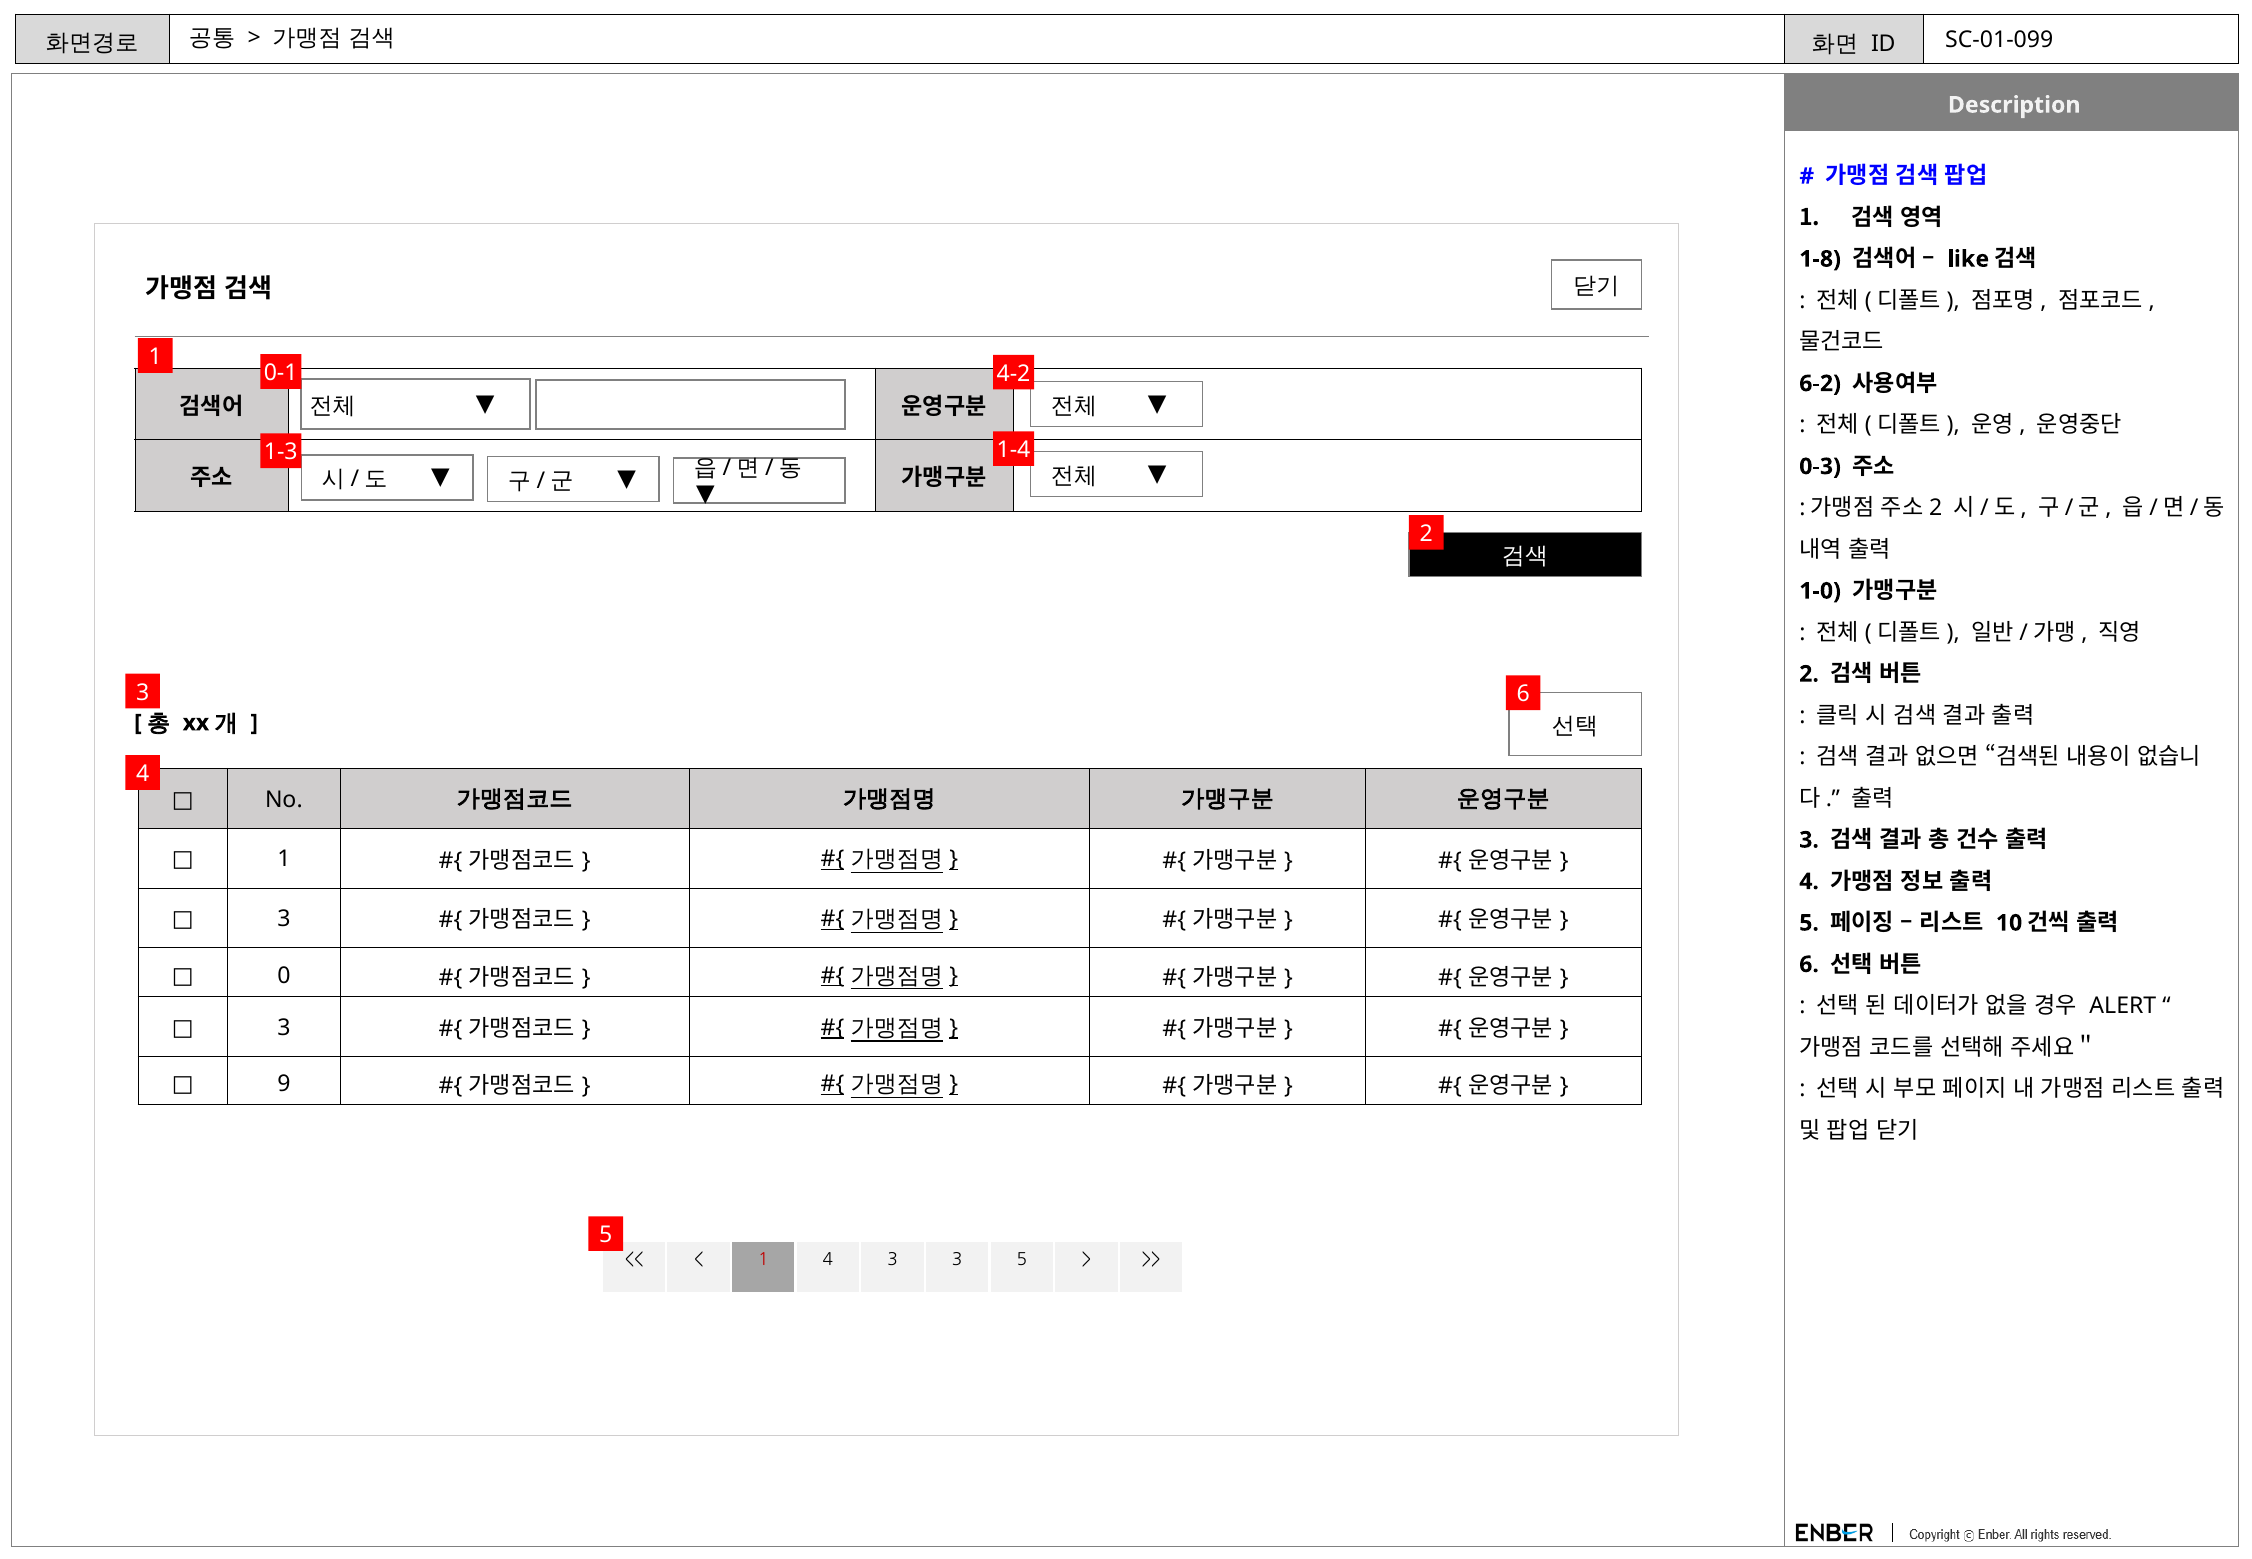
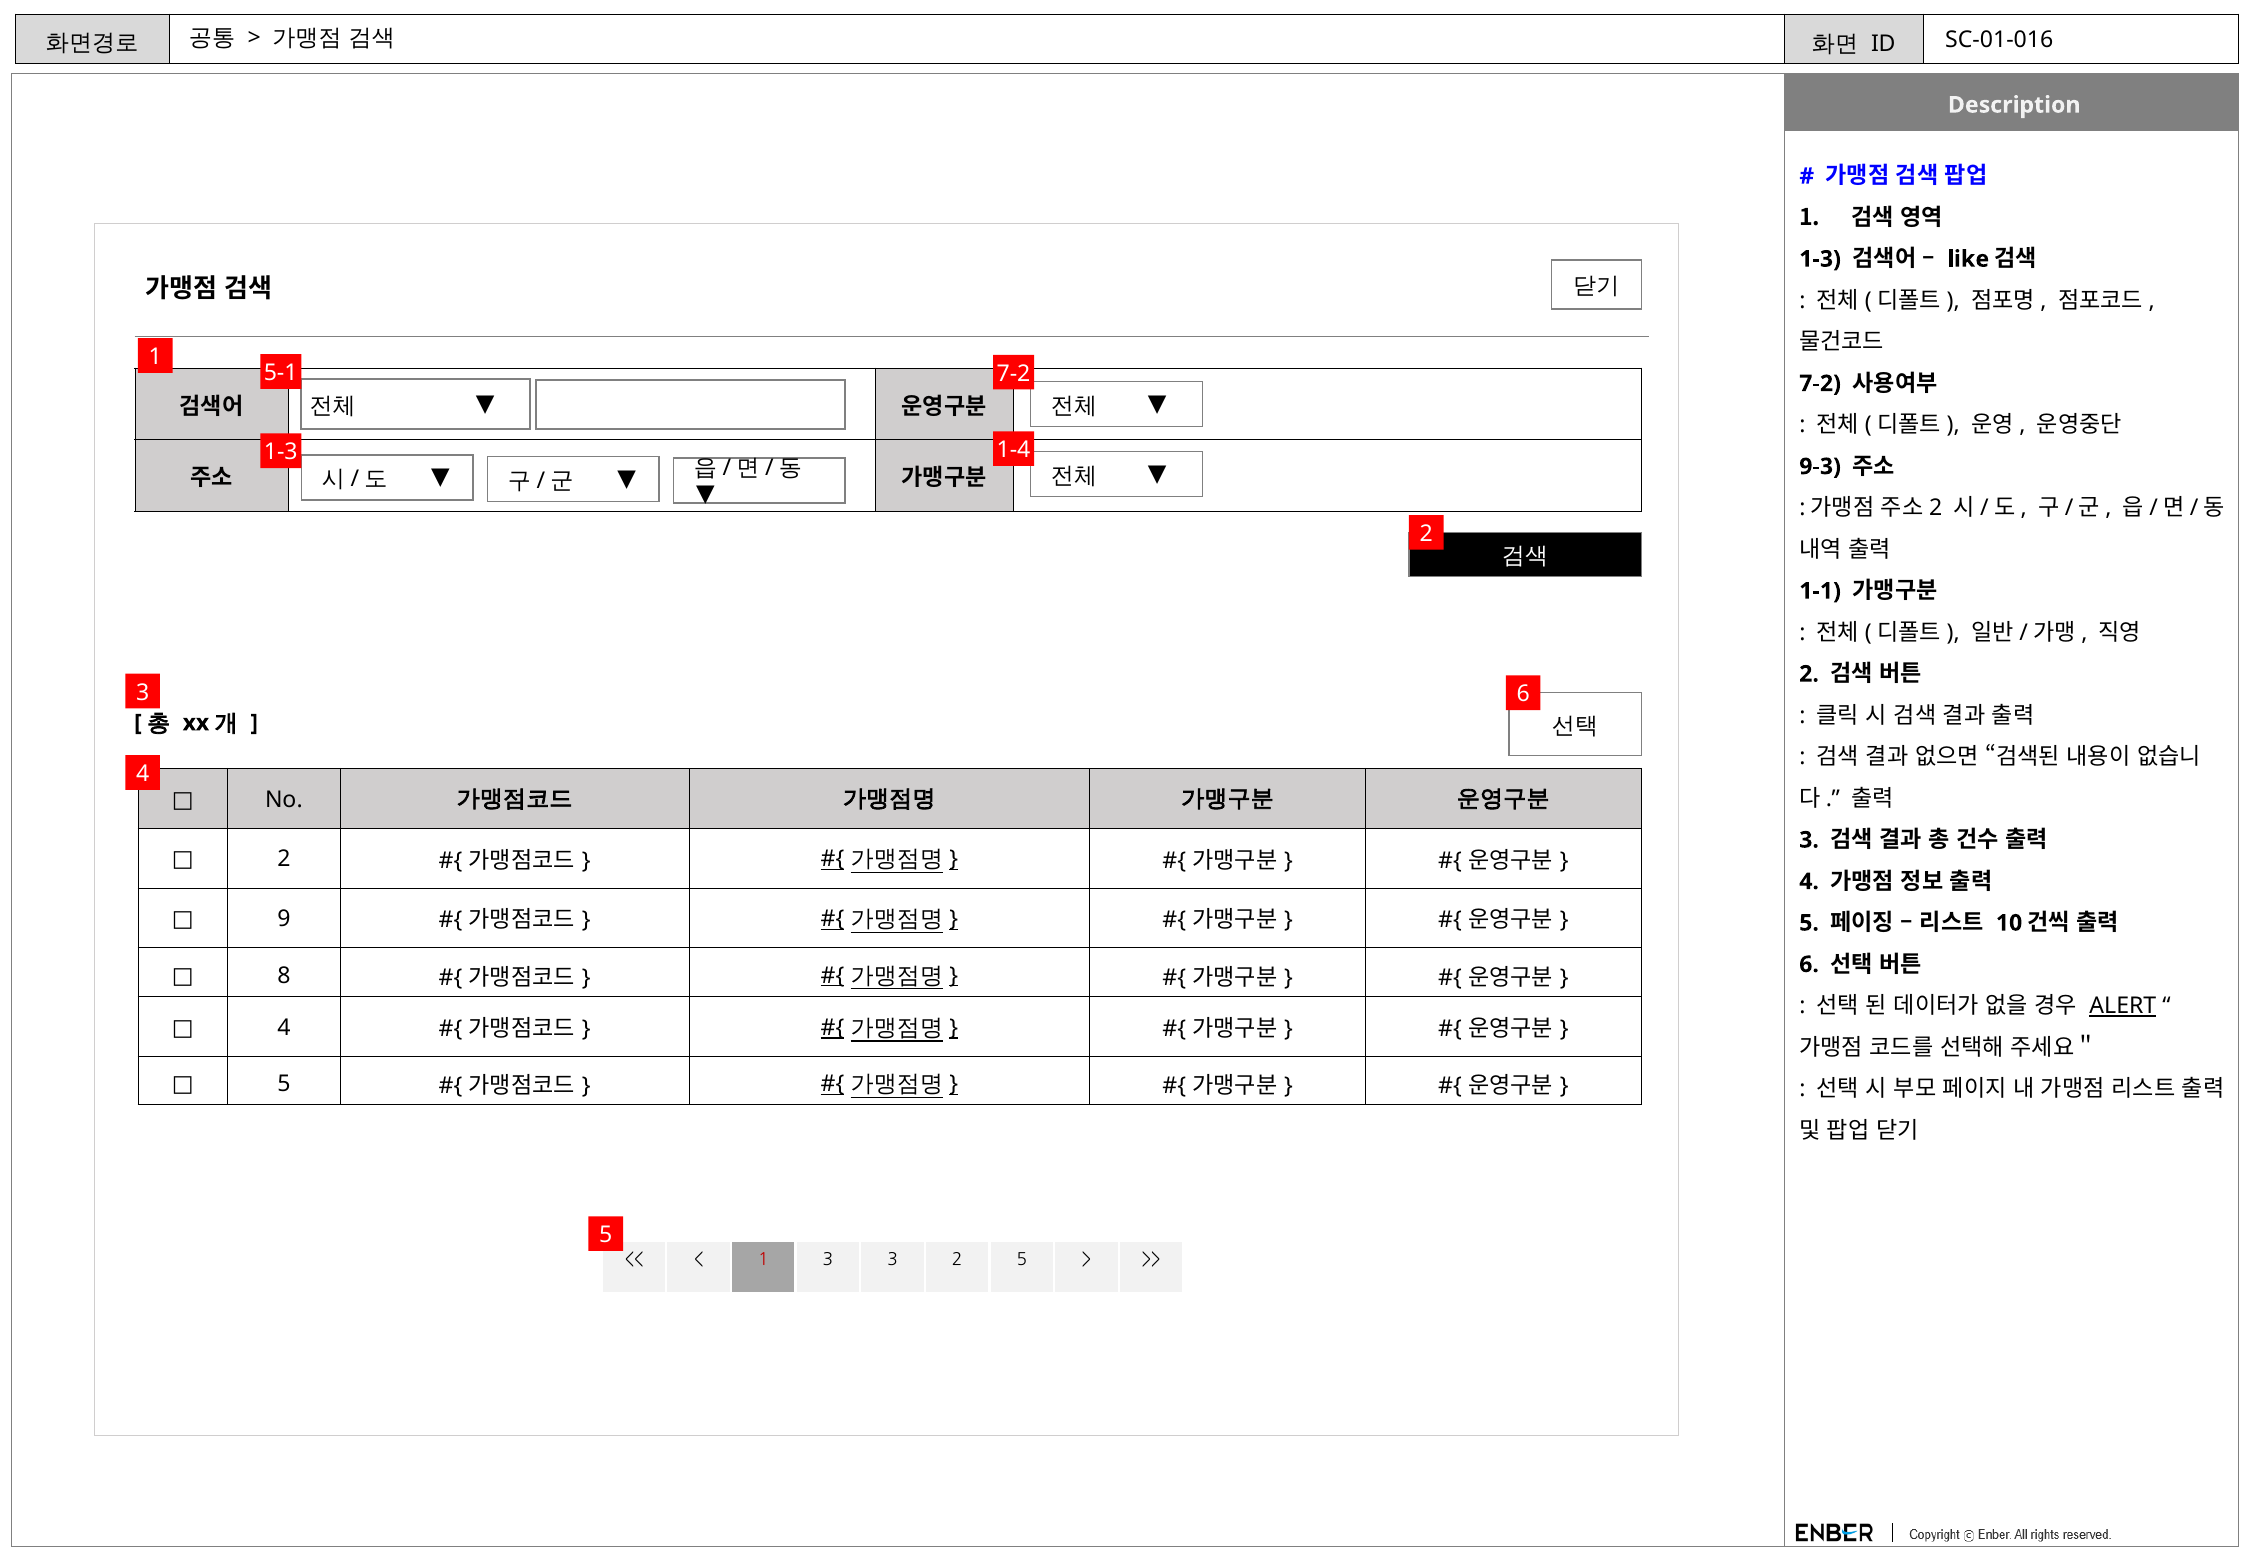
SC-01-099: SC-01-099 -> SC-01-016 (1999, 39)
1-8: 1-8 -> 1-3 (1820, 259)
0-1: 0-1 -> 5-1 (281, 373)
4-2: 4-2 -> 7-2 (1013, 374)
6-2: 6-2 -> 7-2 (1820, 384)
0-3: 0-3 -> 9-3 (1820, 467)
1-0: 1-0 -> 1-1 (1820, 591)
1: 1 -> 2 (284, 859)
3: 3 -> 9 (284, 919)
0: 0 -> 8 (284, 975)
ALERT underline: none -> present (2123, 1006)
3: 3 -> 4 (284, 1028)
9: 9 -> 5 (284, 1084)
1 4: 4 -> 3 (828, 1260)
3 3: 3 -> 2 (957, 1260)
